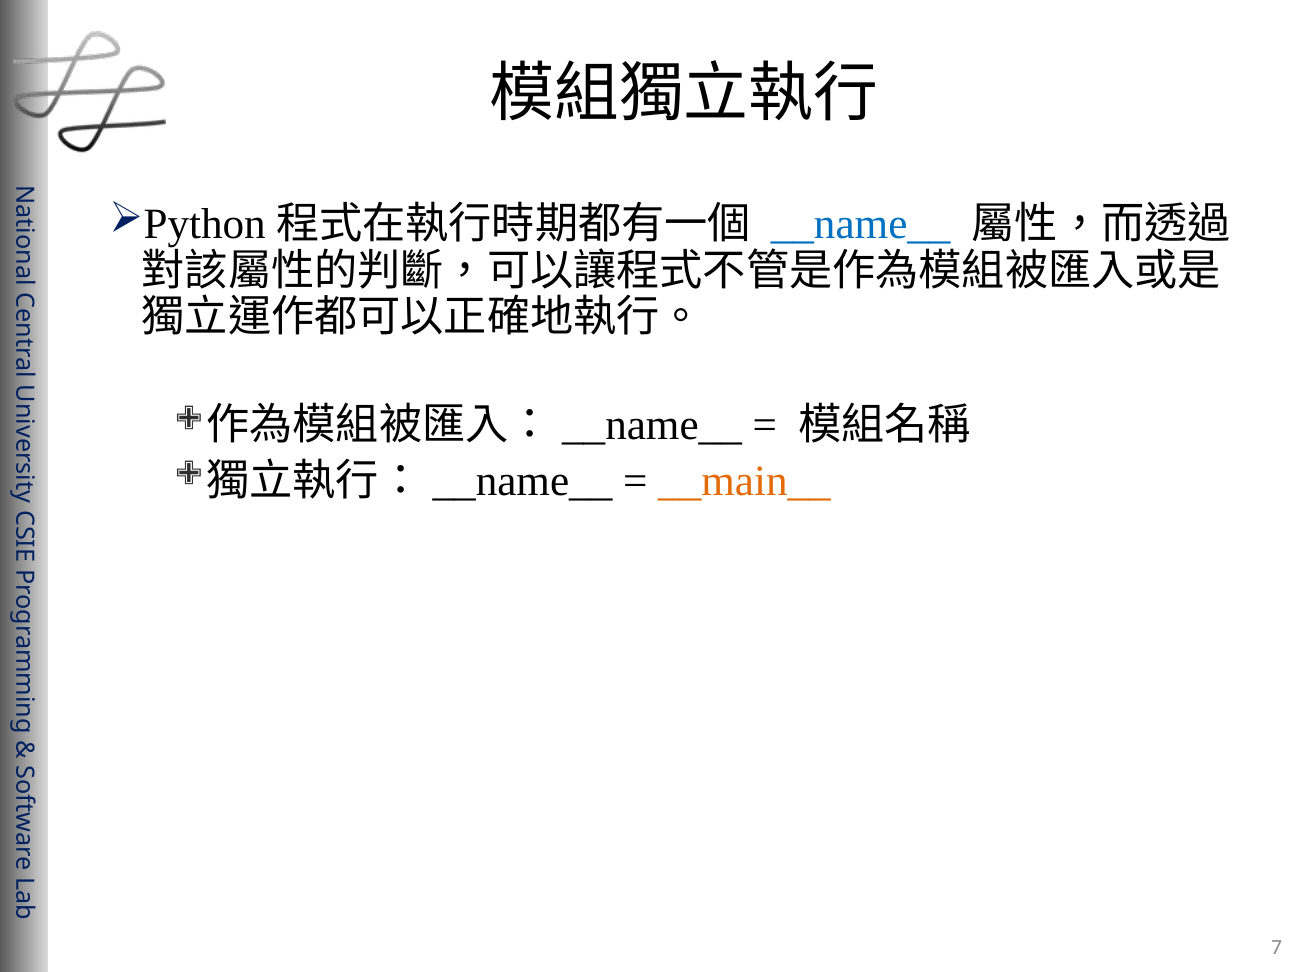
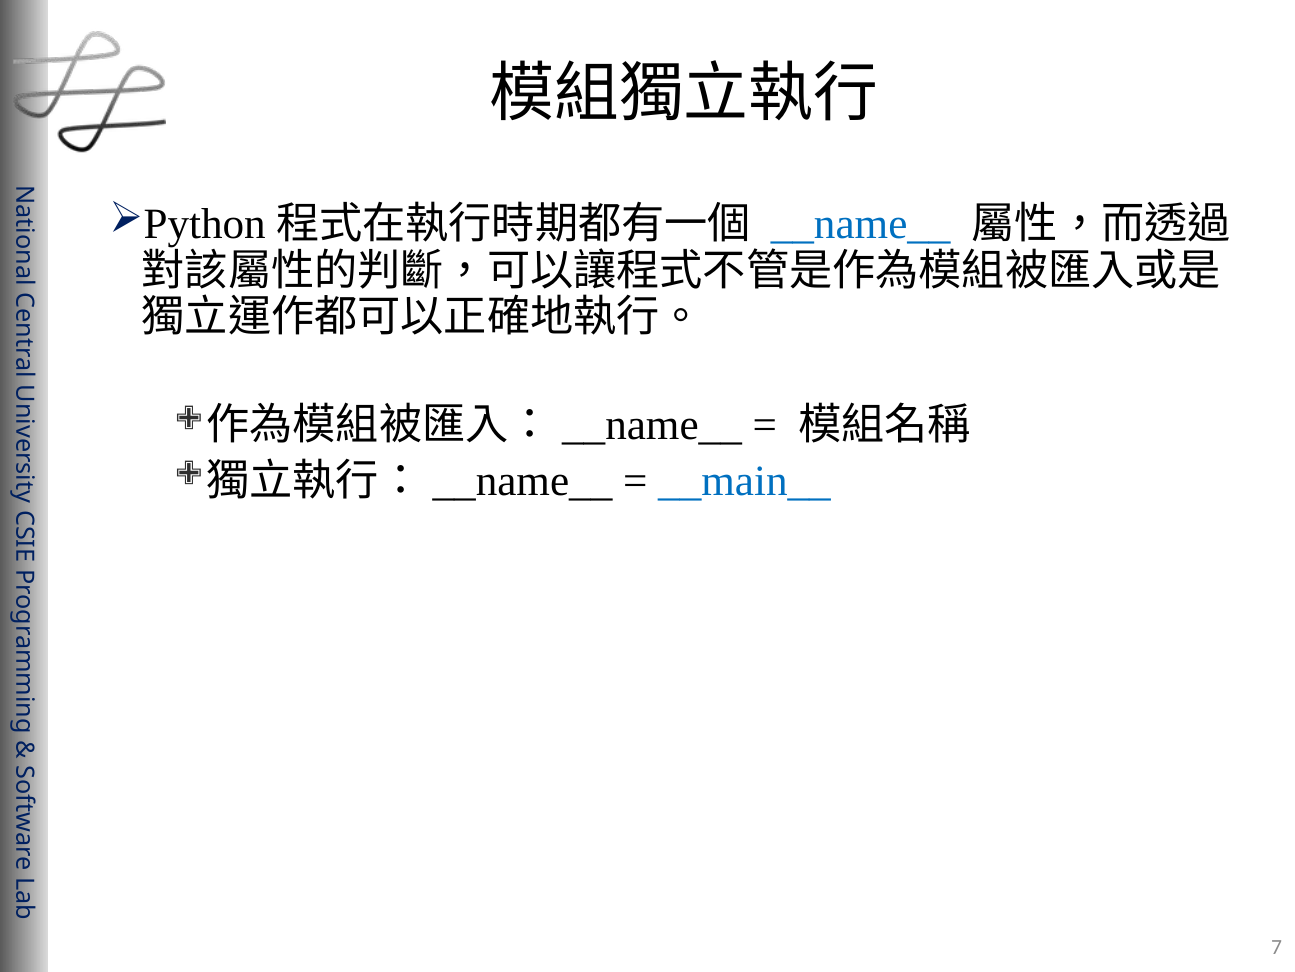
__main__ colour: orange -> blue (745, 480)
